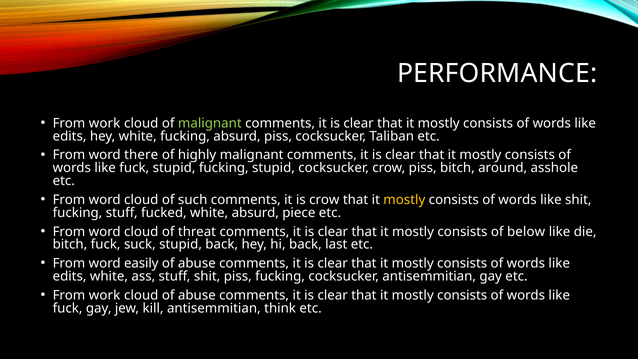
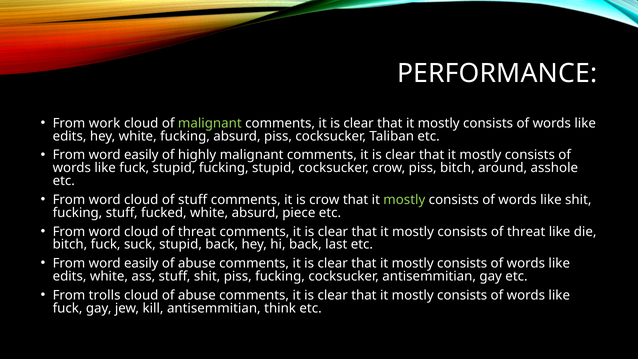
there: there -> easily (141, 155)
of such: such -> stuff (193, 200)
mostly colour: yellow -> light green (404, 200)
consists of below: below -> threat (526, 232)
work: work -> trolls (105, 295)
